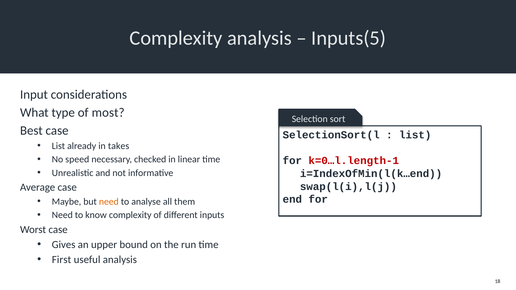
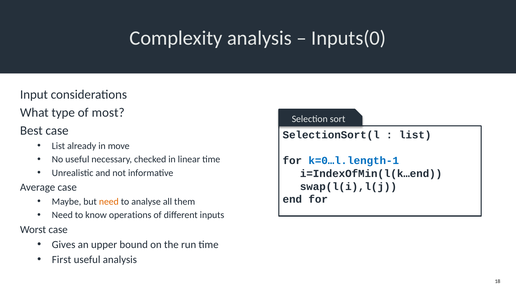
Inputs(5: Inputs(5 -> Inputs(0 (349, 38)
takes: takes -> move (119, 146)
No speed: speed -> useful (77, 160)
k=0…l.length-1 colour: red -> blue (354, 161)
know complexity: complexity -> operations (130, 215)
